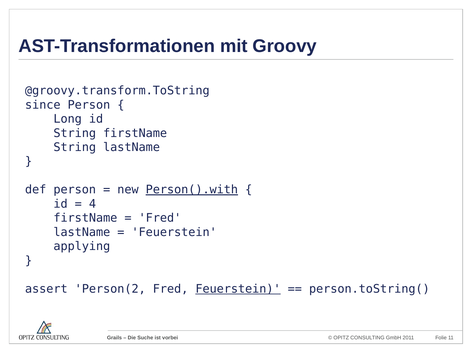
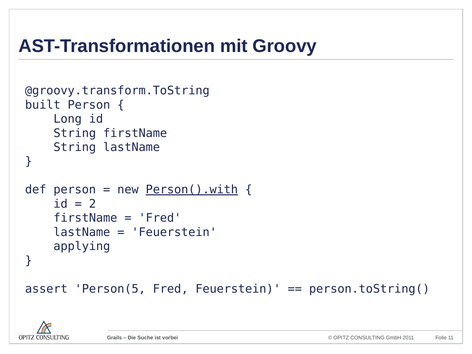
since: since -> built (43, 105)
4: 4 -> 2 (92, 204)
Person(2: Person(2 -> Person(5 (110, 289)
Feuerstein underline: present -> none (238, 289)
